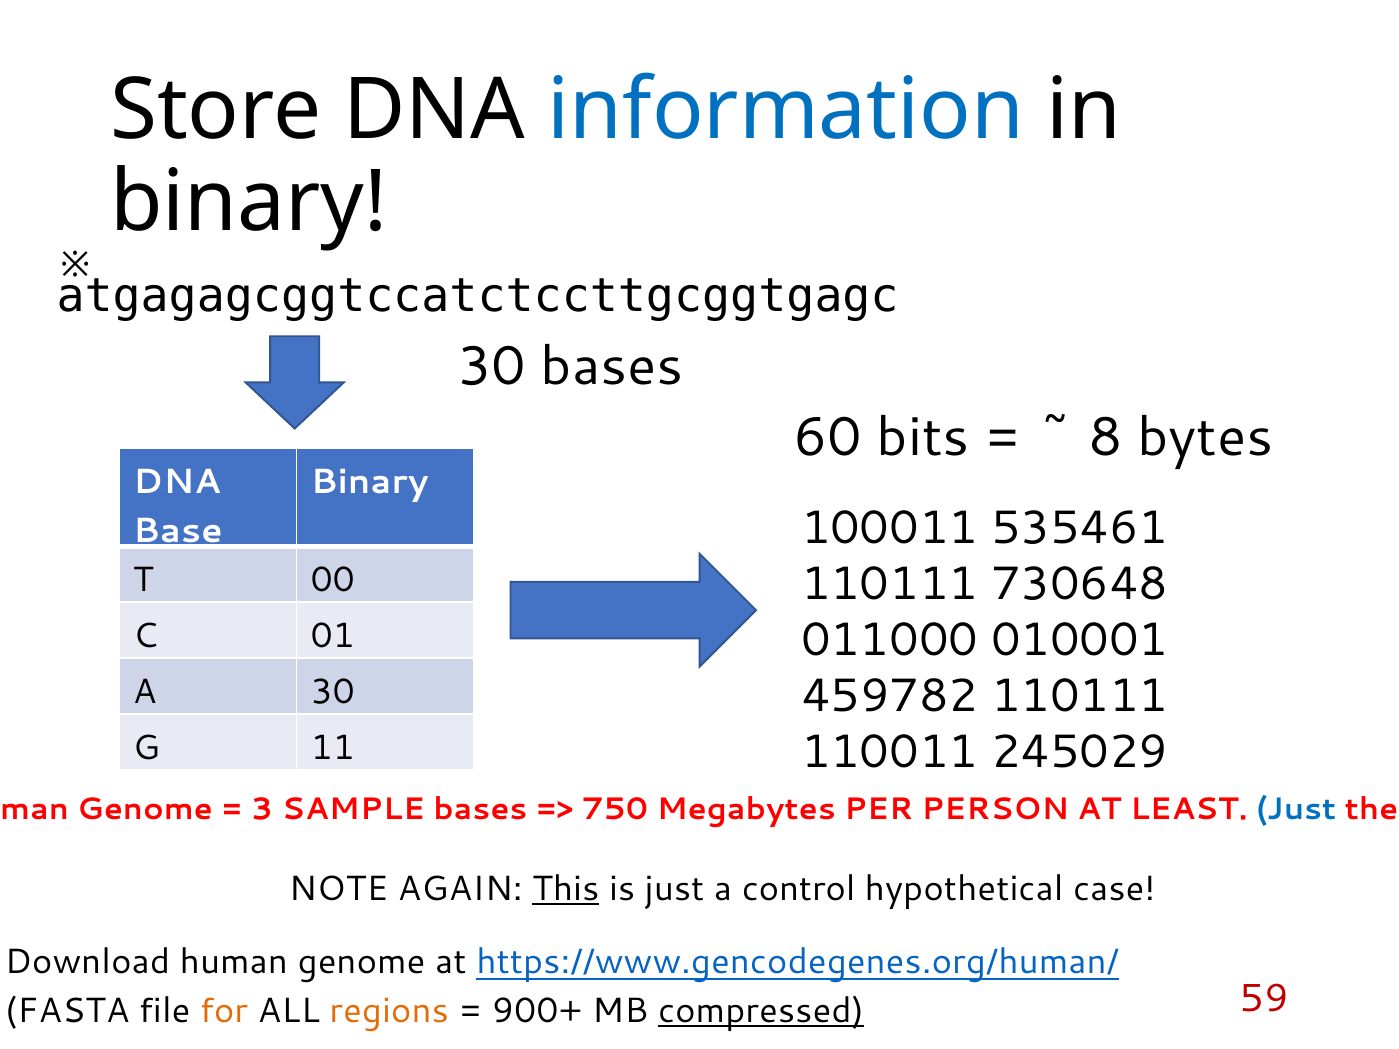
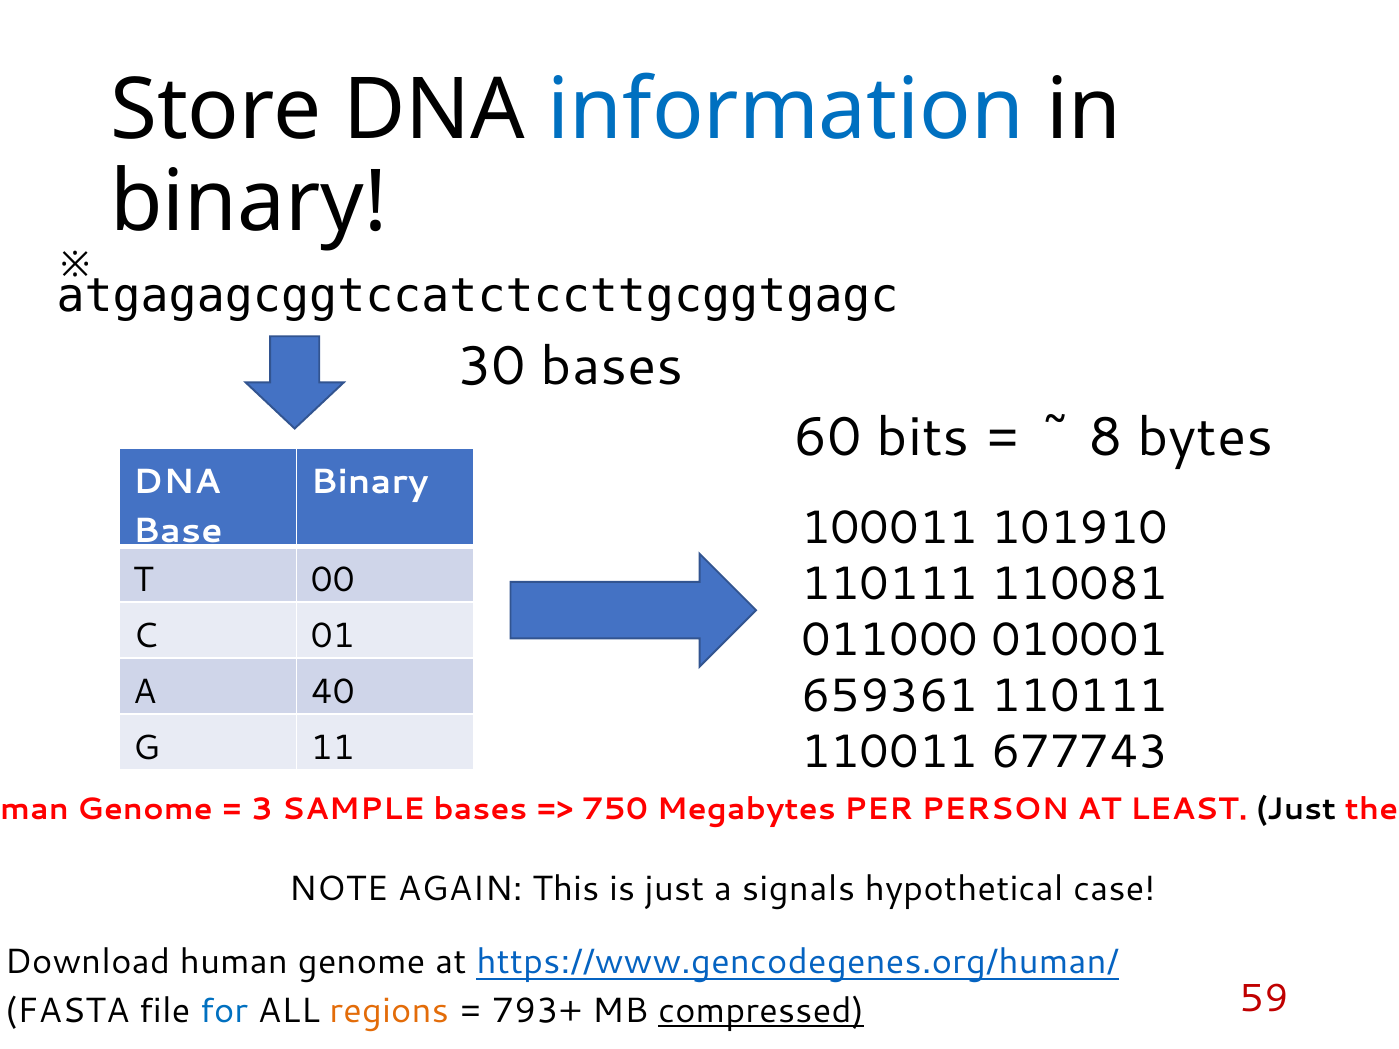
535461: 535461 -> 101910 (1080, 528)
730648: 730648 -> 110081 (1080, 584)
459782: 459782 -> 659361 (890, 696)
A 30: 30 -> 40 (333, 692)
245029: 245029 -> 677743 (1080, 752)
Just colour: blue -> black (1296, 810)
This underline: present -> none (566, 889)
control: control -> signals (798, 889)
for colour: orange -> blue (224, 1011)
900+: 900+ -> 793+ (537, 1011)
